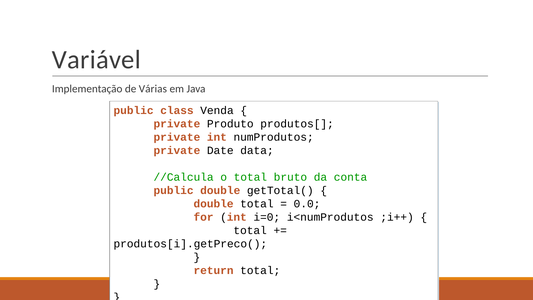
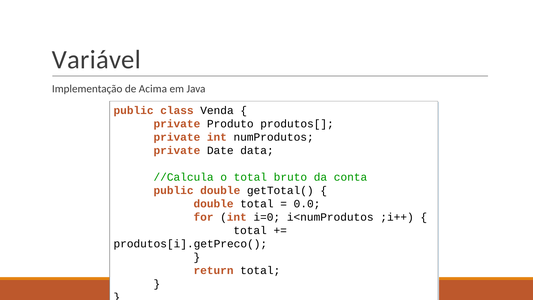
Várias: Várias -> Acima (153, 89)
